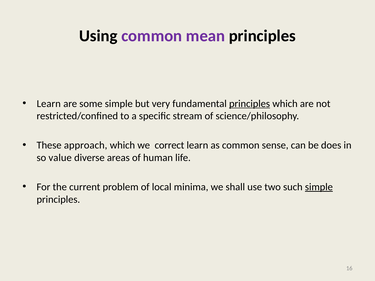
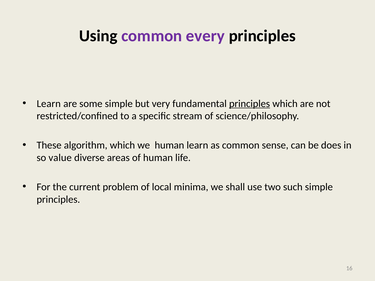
mean: mean -> every (205, 36)
approach: approach -> algorithm (86, 145)
we correct: correct -> human (169, 145)
simple underline: present -> none (319, 187)
